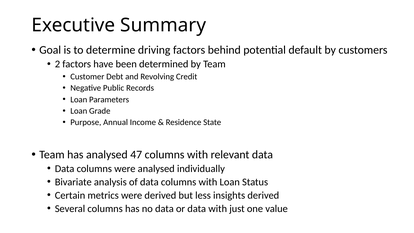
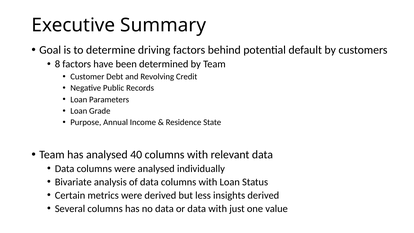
2: 2 -> 8 (57, 64)
47: 47 -> 40 (136, 155)
